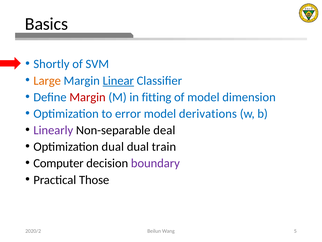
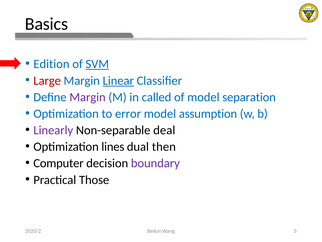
Shortly: Shortly -> Edition (51, 64)
SVM underline: none -> present (97, 64)
Large colour: orange -> red (47, 80)
Margin colour: red -> purple (88, 97)
fitting: fitting -> called (157, 97)
dimension: dimension -> separation (249, 97)
derivations: derivations -> assumption (208, 113)
Optimization dual: dual -> lines (113, 146)
train: train -> then (164, 146)
